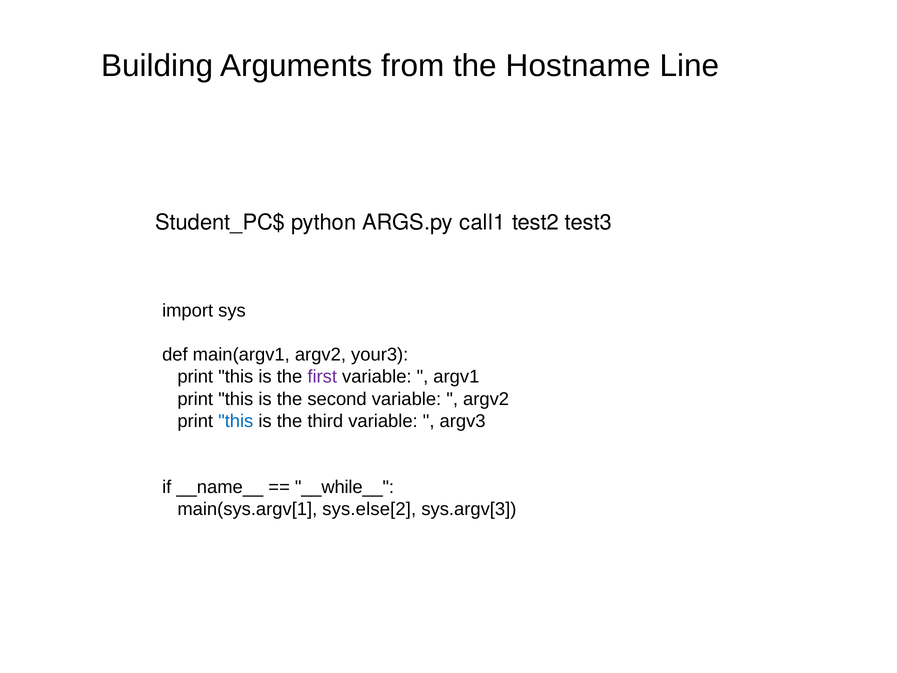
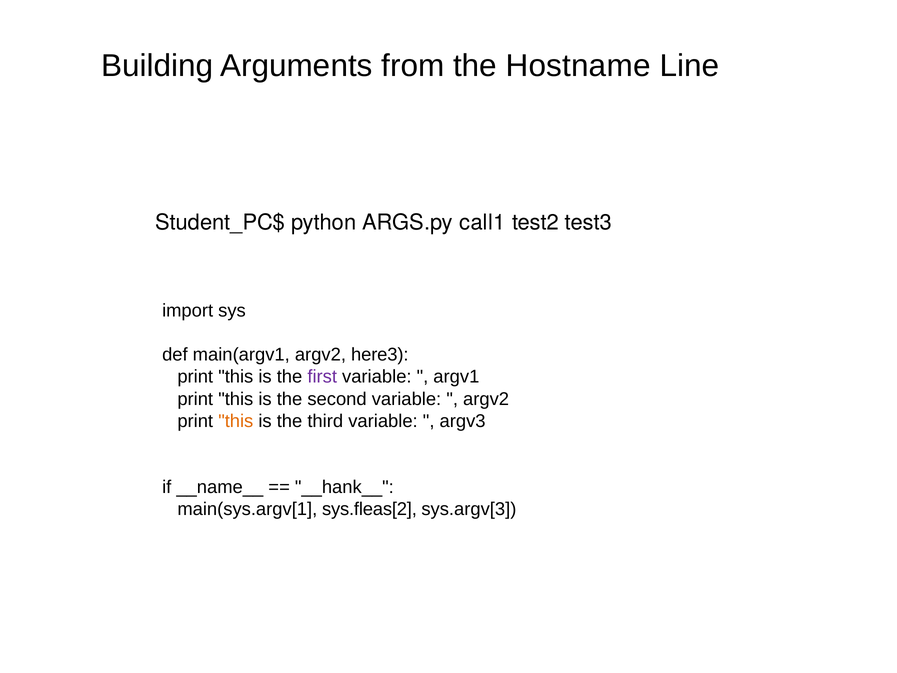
your3: your3 -> here3 (380, 355)
this colour: blue -> orange (236, 421)
__while__: __while__ -> __hank__ (344, 487)
sys.else[2: sys.else[2 -> sys.fleas[2 (369, 509)
